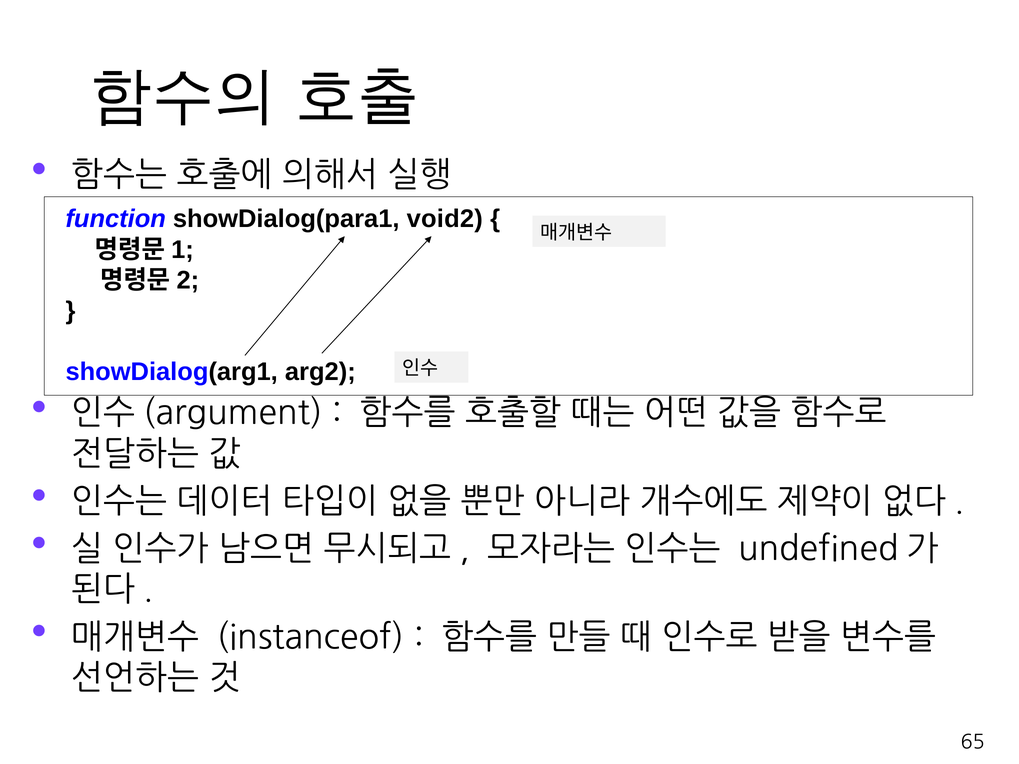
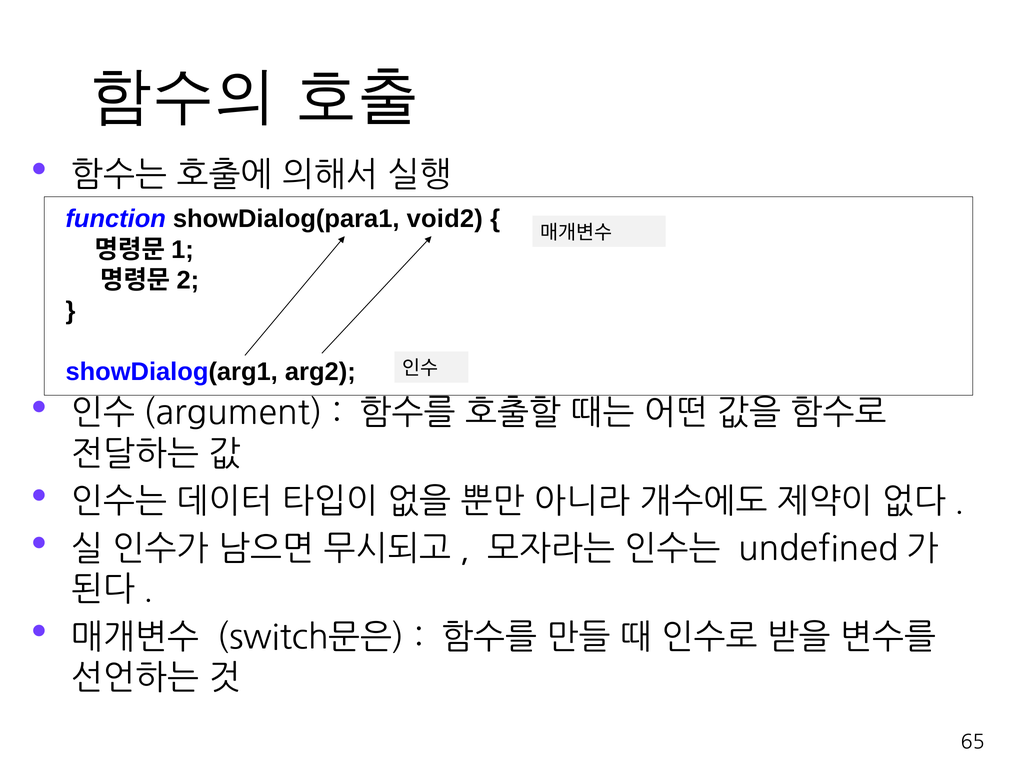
instanceof: instanceof -> switch문은 (311, 638)
